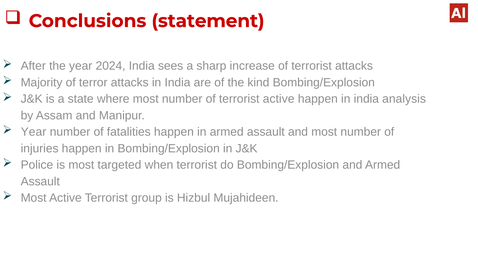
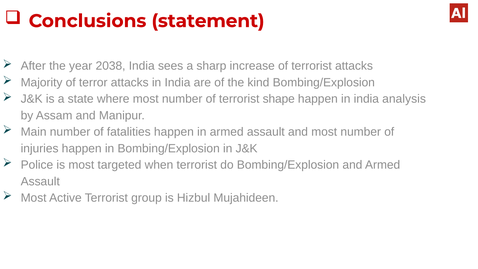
2024: 2024 -> 2038 (111, 66)
terrorist active: active -> shape (279, 99)
Year: Year -> Main (34, 132)
